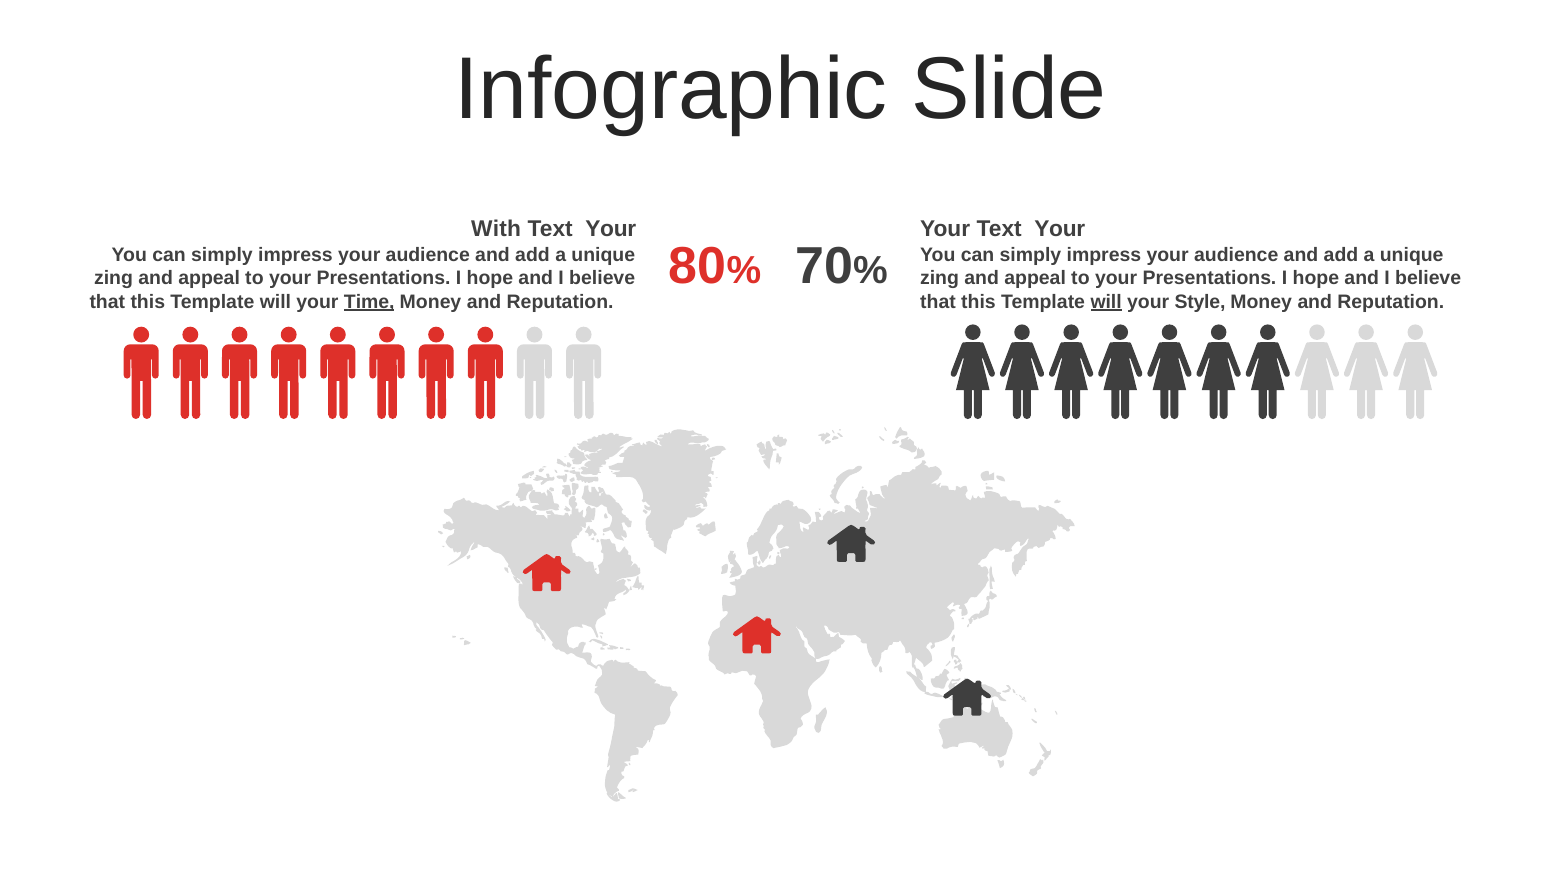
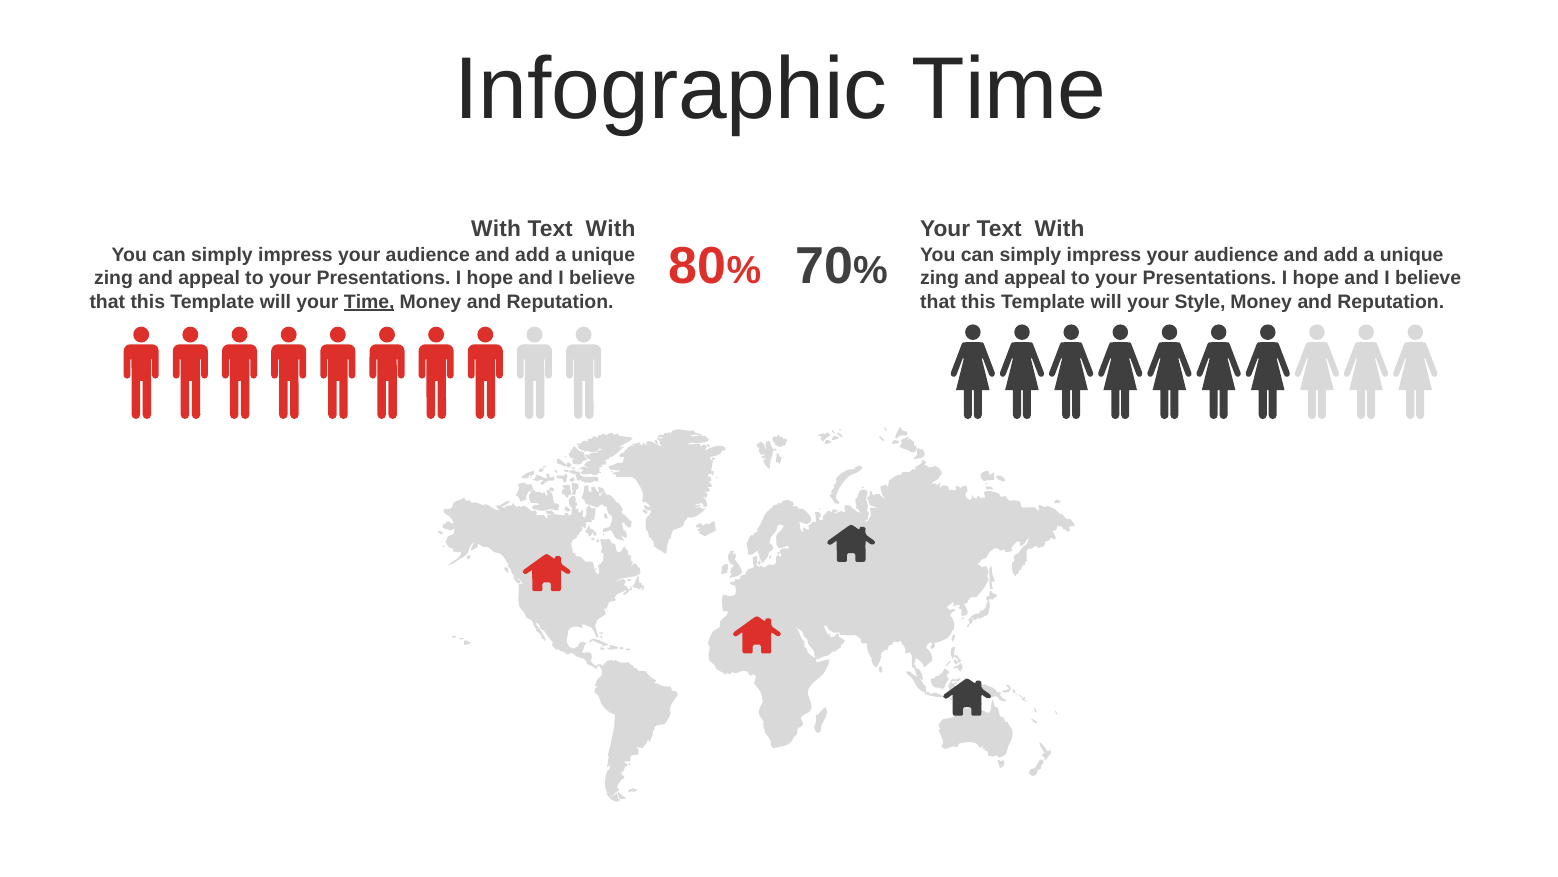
Infographic Slide: Slide -> Time (1009, 89)
Your: Your -> With (611, 229)
Your Text Your: Your -> With (1060, 229)
will underline: present -> none (1106, 301)
